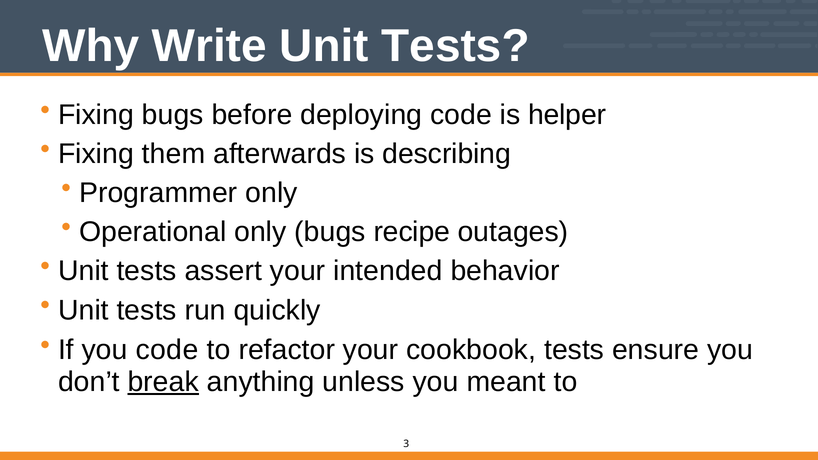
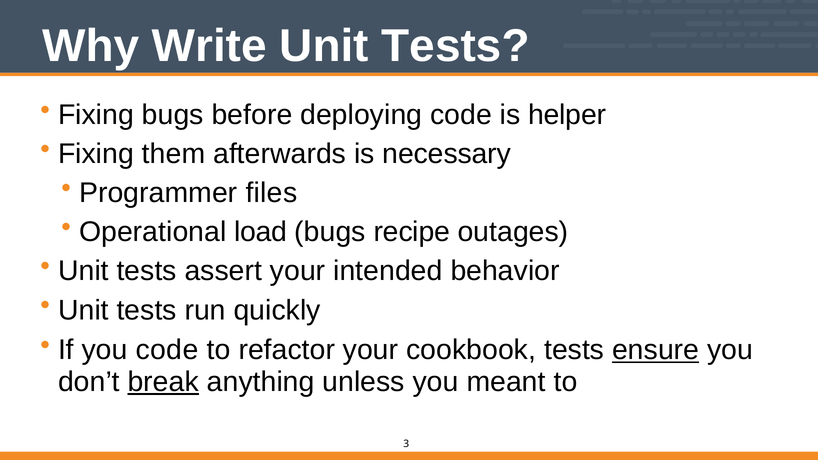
describing: describing -> necessary (447, 154)
Programmer only: only -> files (271, 193)
Operational only: only -> load (261, 232)
ensure underline: none -> present (656, 350)
